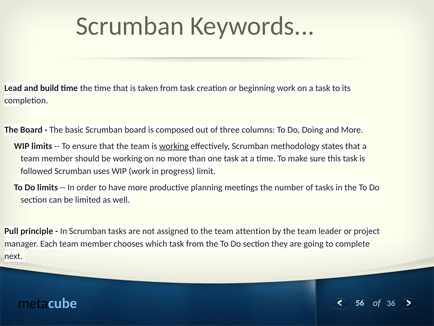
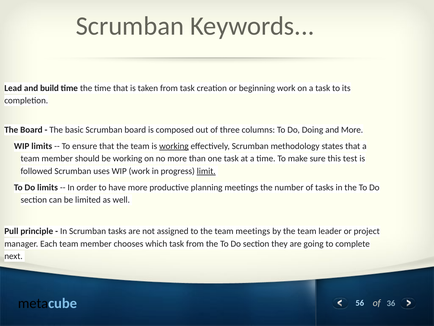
this task: task -> test (350, 158)
limit underline: none -> present (206, 171)
team attention: attention -> meetings (253, 231)
